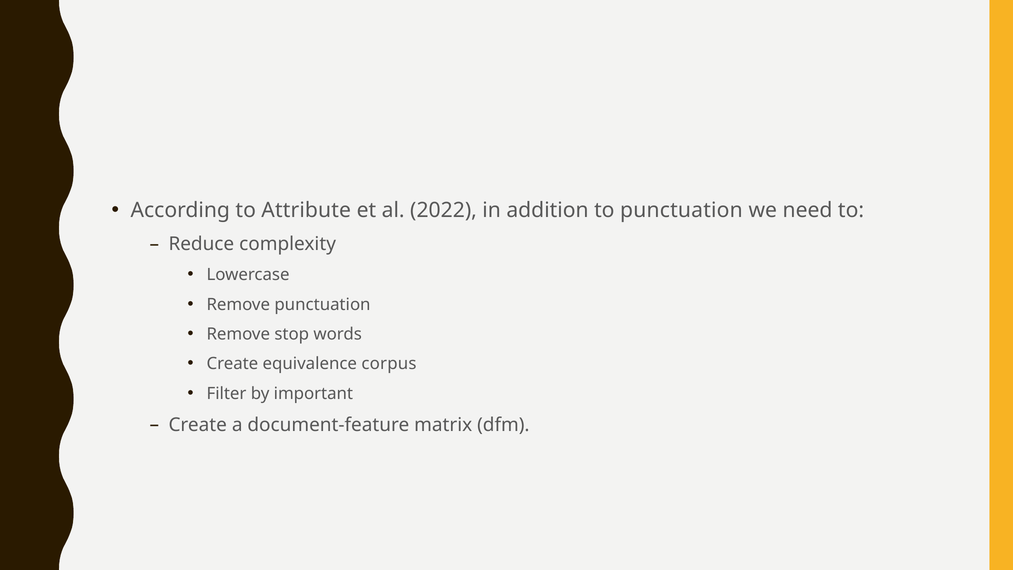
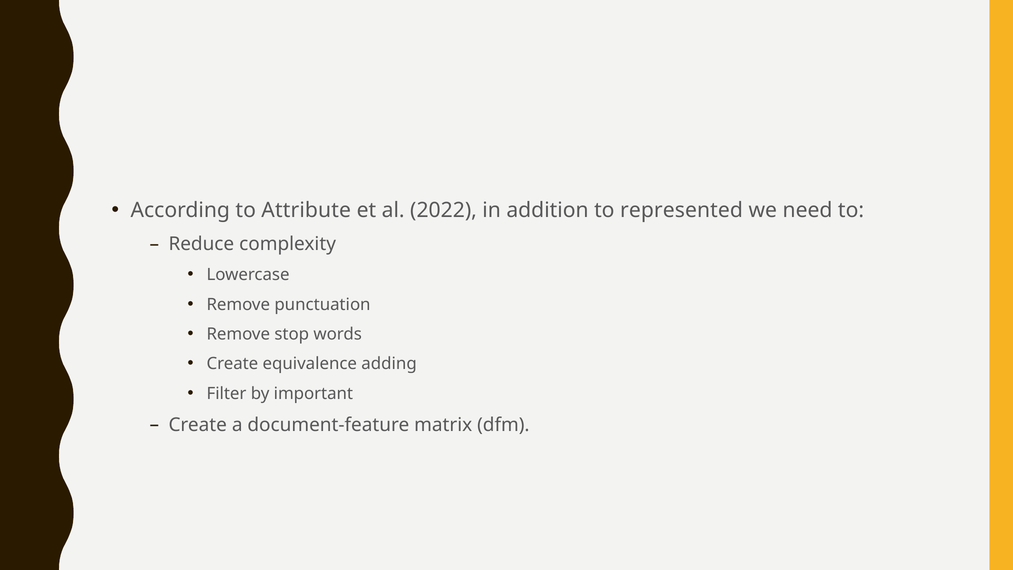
to punctuation: punctuation -> represented (681, 210)
corpus: corpus -> adding (389, 364)
